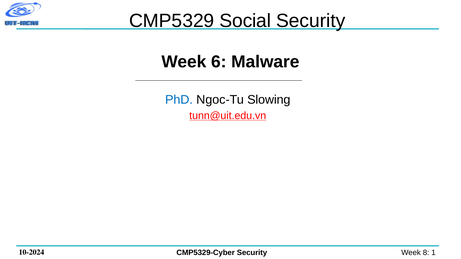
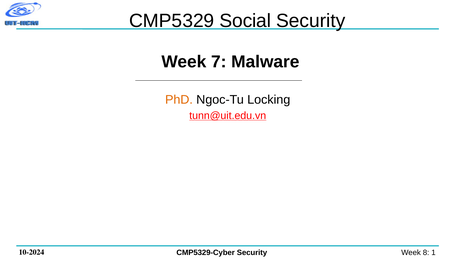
6: 6 -> 7 (219, 62)
PhD colour: blue -> orange (179, 100)
Slowing: Slowing -> Locking (269, 100)
